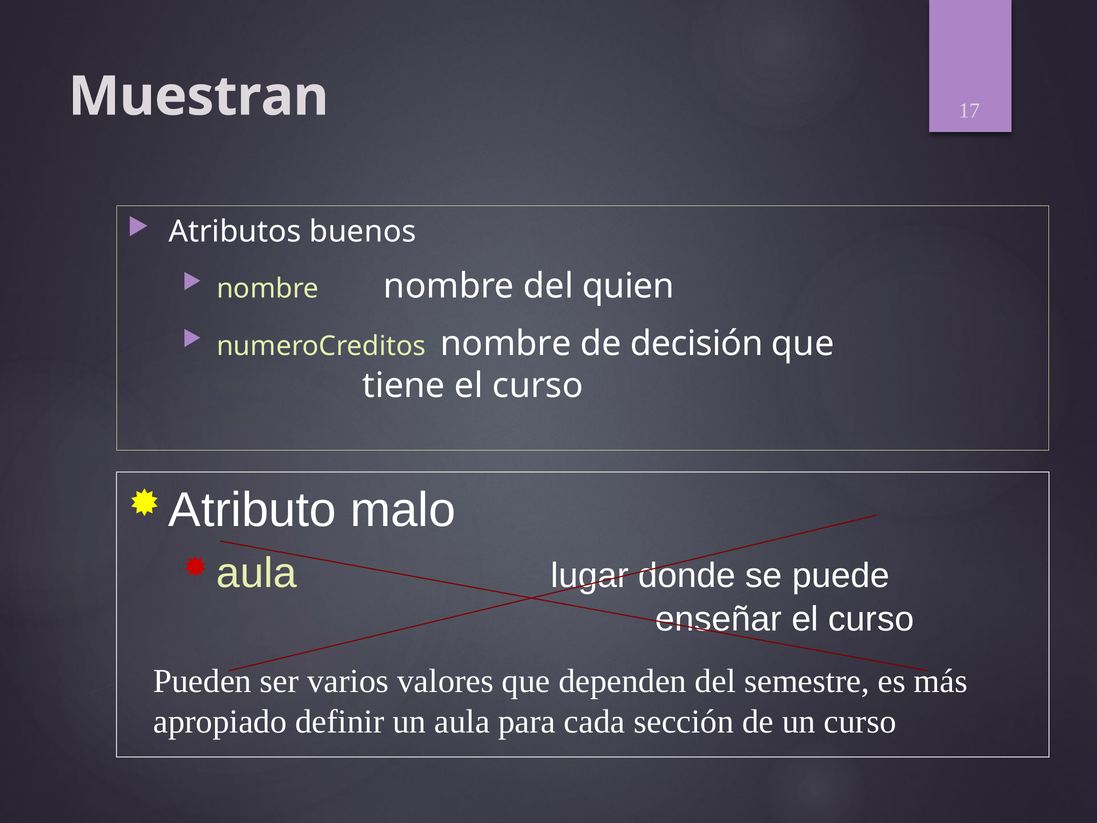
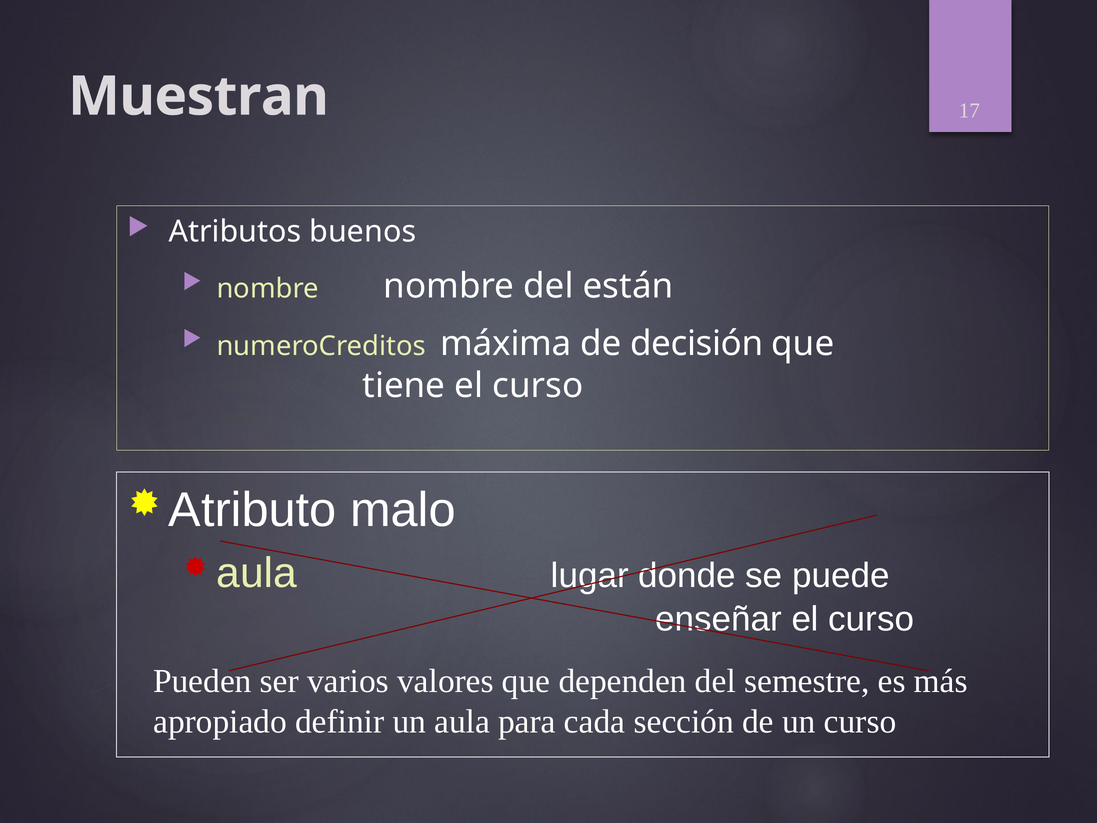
quien: quien -> están (628, 286)
numeroCreditos nombre: nombre -> máxima (506, 344)
